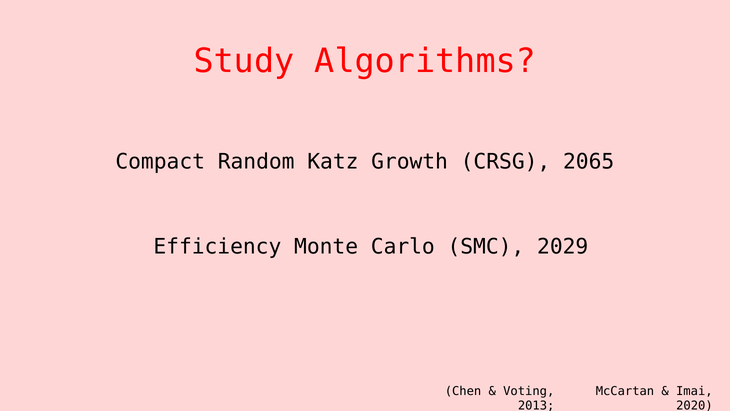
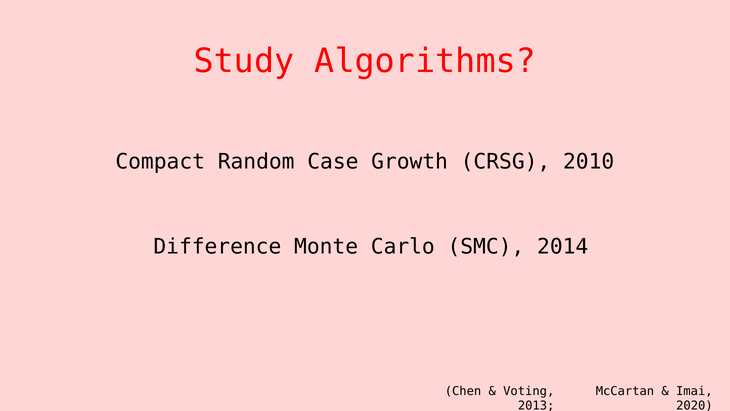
Katz: Katz -> Case (333, 162)
2065: 2065 -> 2010 (589, 162)
Efficiency: Efficiency -> Difference (217, 247)
2029: 2029 -> 2014 (563, 247)
